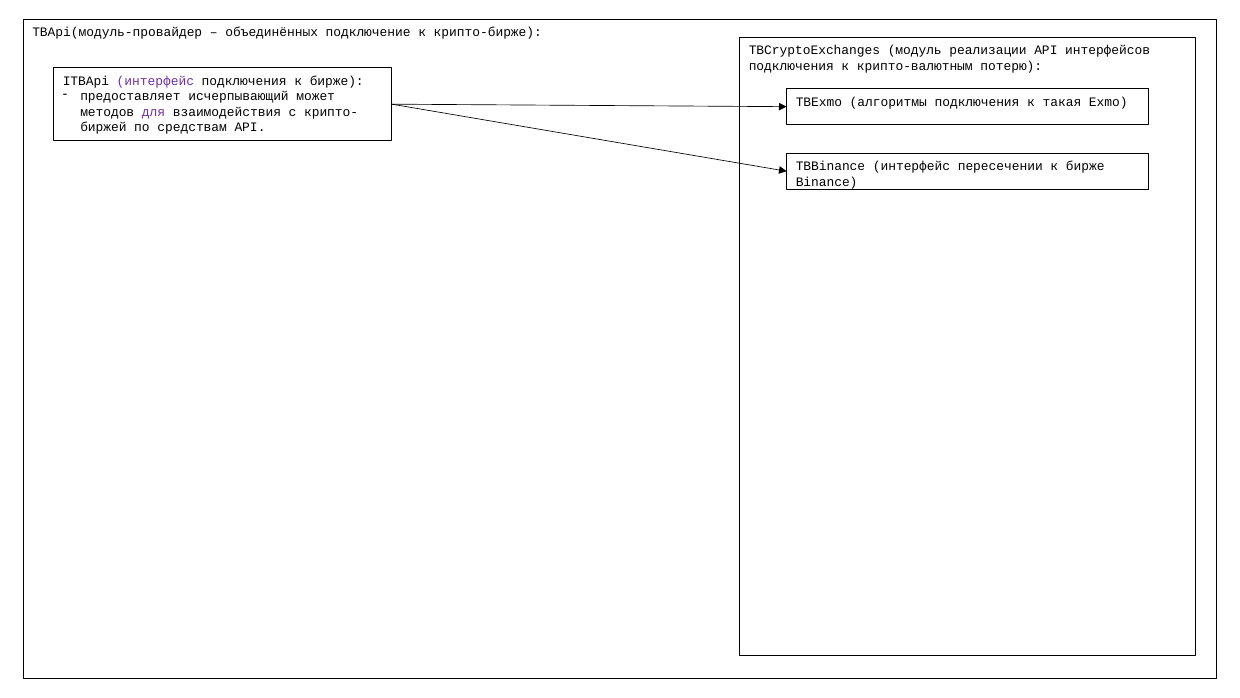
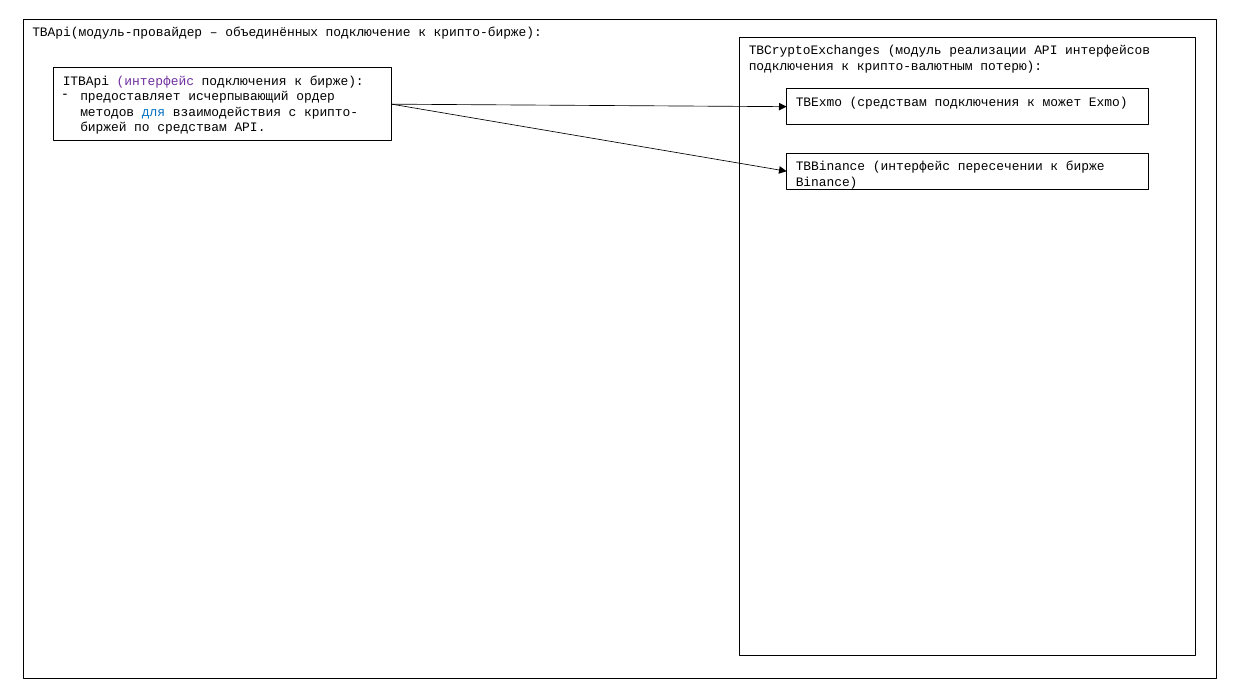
может: может -> ордер (316, 97)
TBExmo алгоритмы: алгоритмы -> средствам (888, 102)
такая: такая -> может (1062, 102)
для colour: purple -> blue (154, 112)
